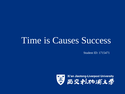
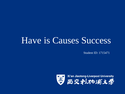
Time: Time -> Have (31, 40)
